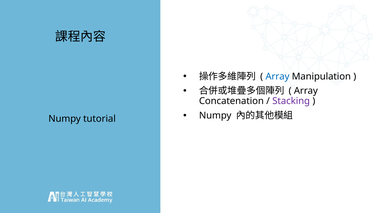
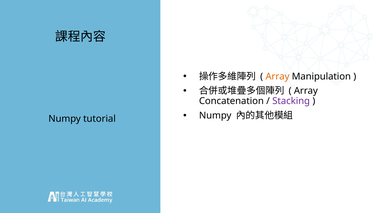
Array colour: blue -> orange (277, 77)
